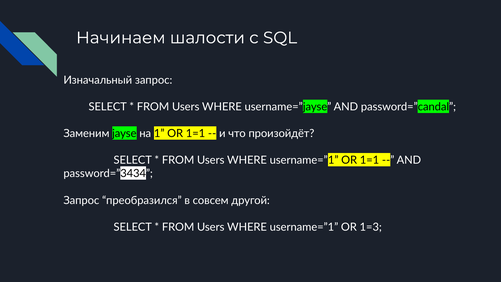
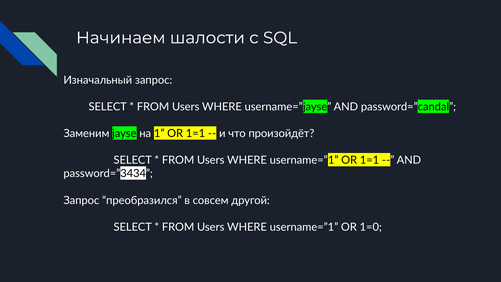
1=3: 1=3 -> 1=0 (371, 227)
